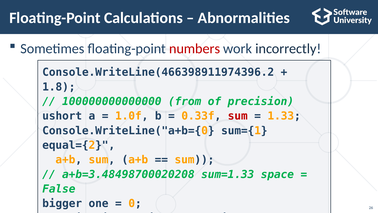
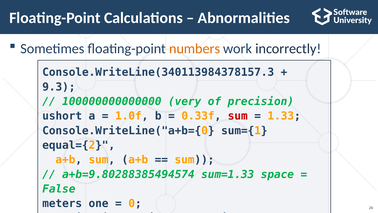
numbers colour: red -> orange (195, 49)
Console.WriteLine(466398911974396.2: Console.WriteLine(466398911974396.2 -> Console.WriteLine(340113984378157.3 (158, 72)
1.8: 1.8 -> 9.3 (59, 87)
from: from -> very (185, 101)
a+b=3.48498700020208: a+b=3.48498700020208 -> a+b=9.80288385494574 (128, 174)
bigger: bigger -> meters (62, 203)
